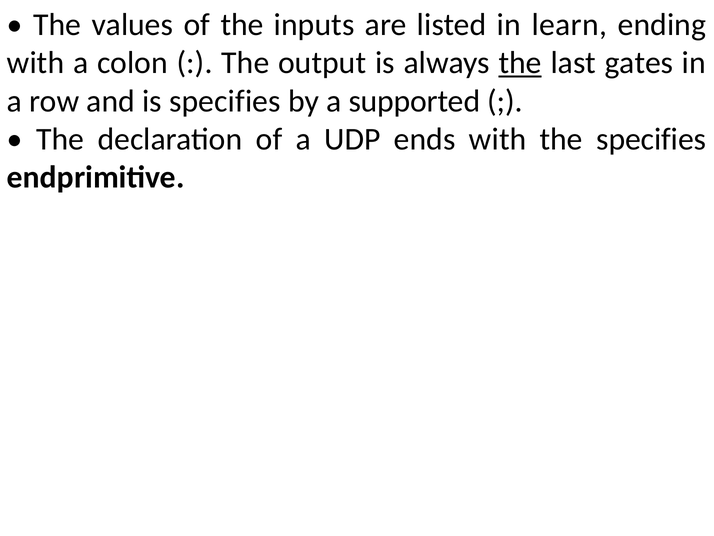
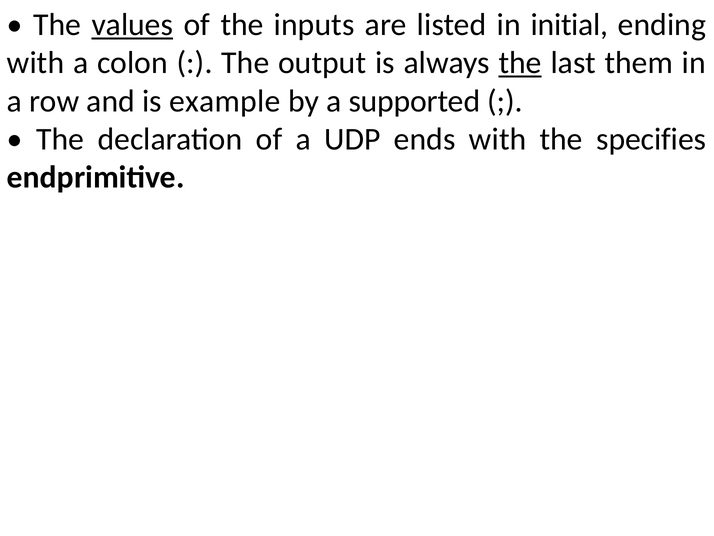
values underline: none -> present (132, 25)
learn: learn -> initial (570, 25)
gates: gates -> them (639, 63)
is specifies: specifies -> example (225, 101)
